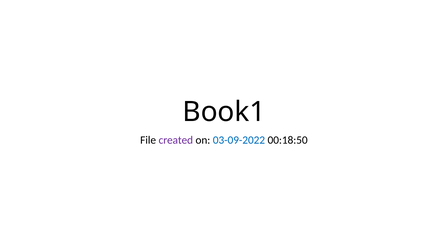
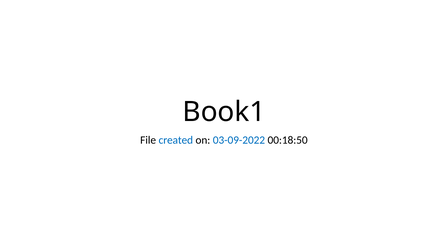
created colour: purple -> blue (176, 140)
